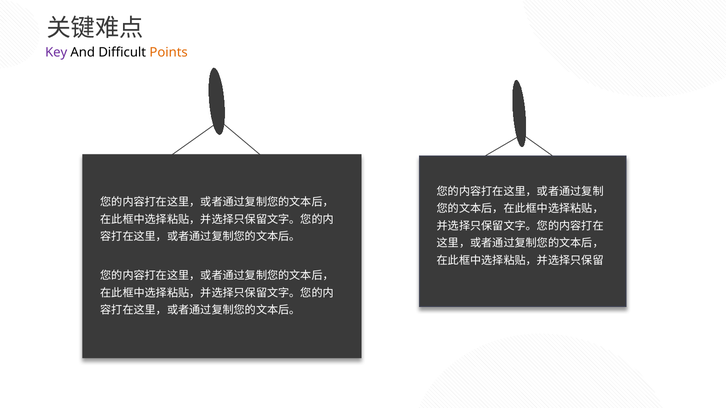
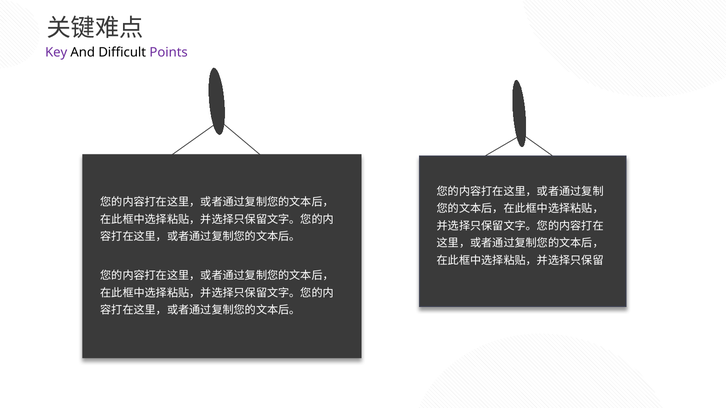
Points colour: orange -> purple (169, 53)
